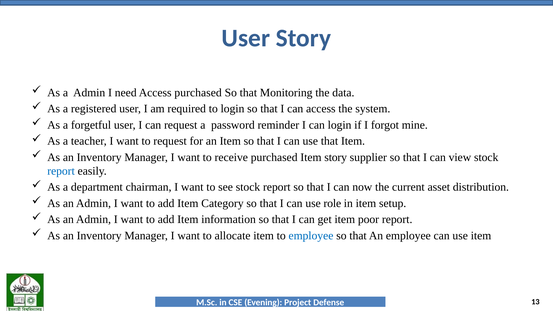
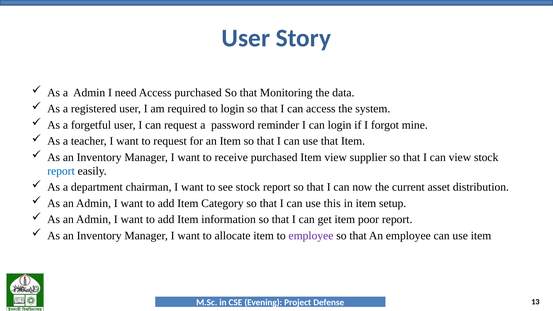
Item story: story -> view (336, 157)
role: role -> this (332, 203)
employee colour: blue -> purple (311, 236)
